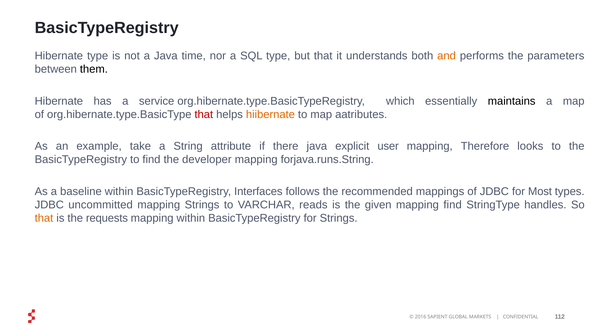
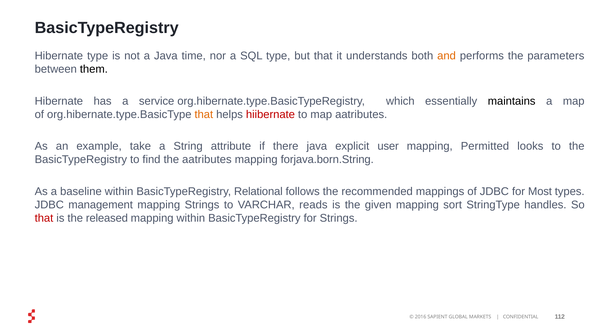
that colour: red -> orange (204, 114)
hiibernate colour: orange -> red (270, 114)
Therefore: Therefore -> Permitted (485, 146)
the developer: developer -> aatributes (207, 159)
forjava.runs.String: forjava.runs.String -> forjava.born.String (327, 159)
Interfaces: Interfaces -> Relational (258, 191)
uncommitted: uncommitted -> management (101, 205)
mapping find: find -> sort (453, 205)
that colour: orange -> red (44, 218)
requests: requests -> released (107, 218)
